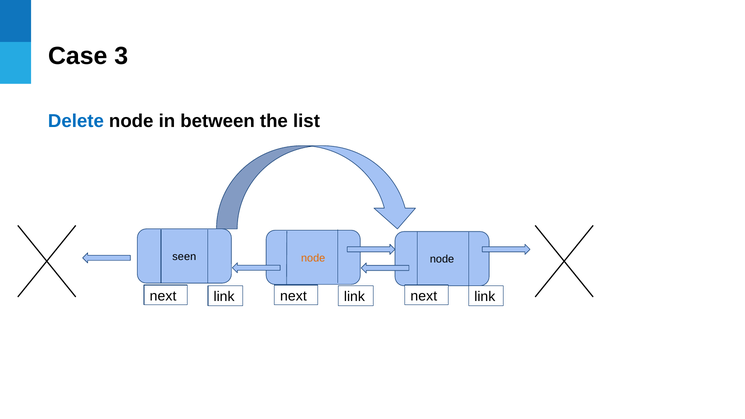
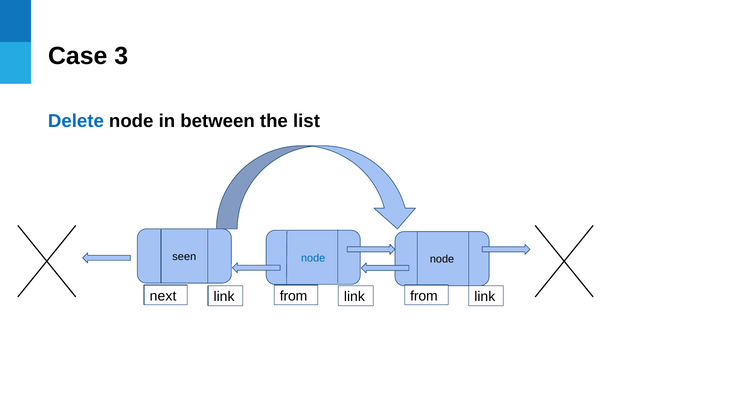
node colour: orange -> blue (313, 258)
next: next -> from (294, 296)
next: next -> from (424, 296)
